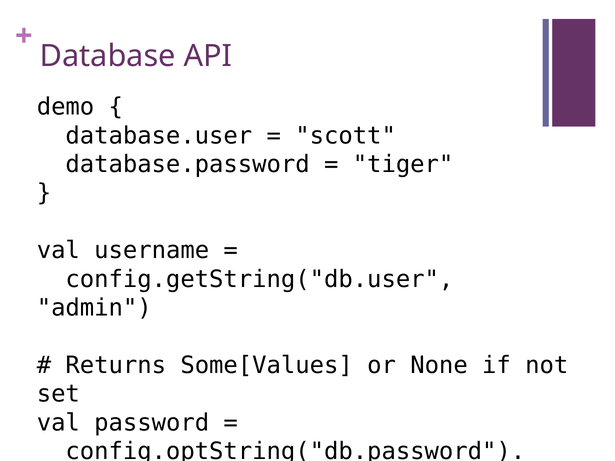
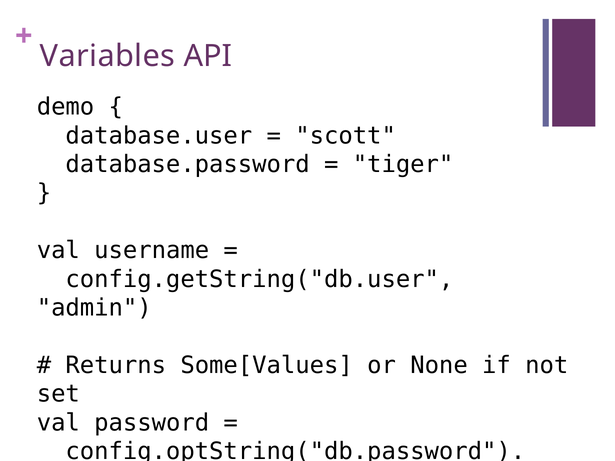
Database: Database -> Variables (107, 56)
